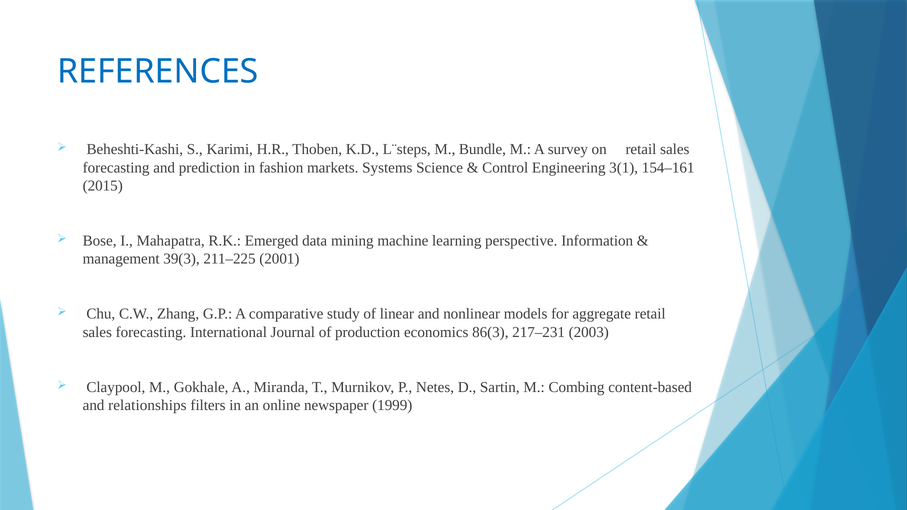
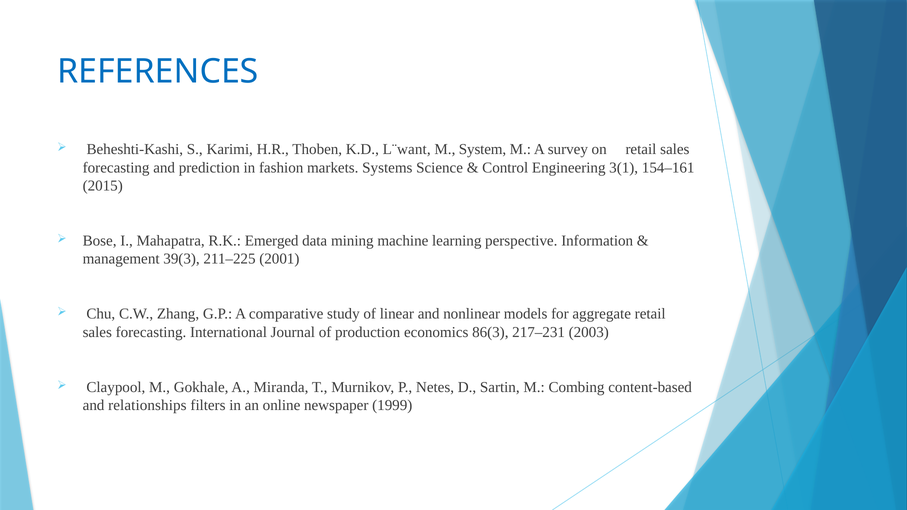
L¨steps: L¨steps -> L¨want (407, 150)
Bundle: Bundle -> System (483, 150)
